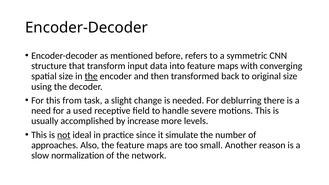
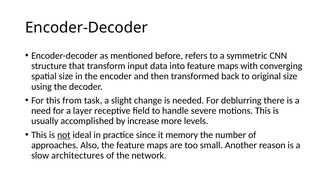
the underline: present -> none (91, 76)
used: used -> layer (83, 111)
simulate: simulate -> memory (182, 135)
normalization: normalization -> architectures (78, 156)
